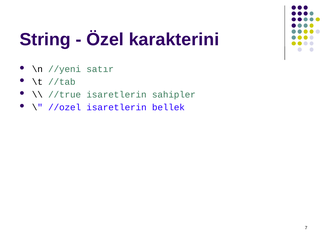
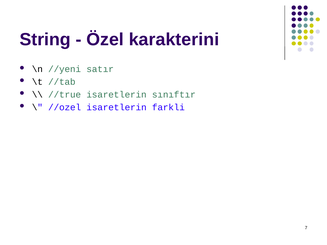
sahipler: sahipler -> sınıftır (174, 95)
bellek: bellek -> farkli (168, 107)
